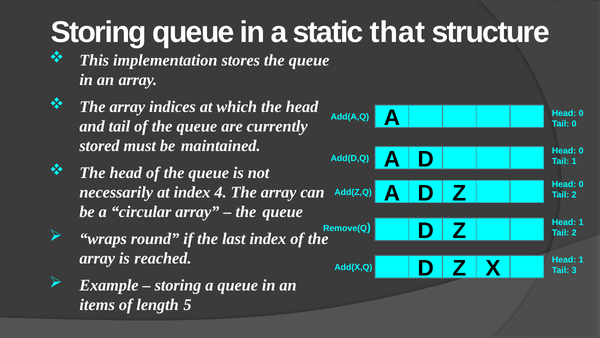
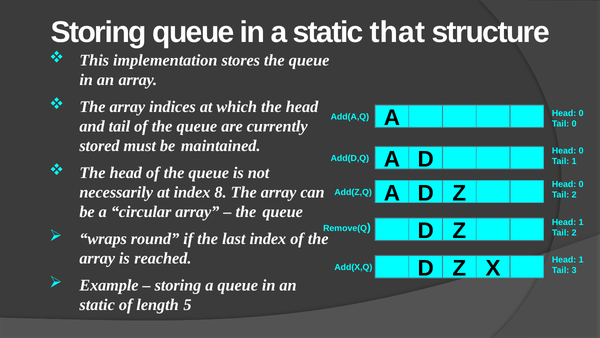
4: 4 -> 8 (220, 192)
items: items -> static (97, 304)
